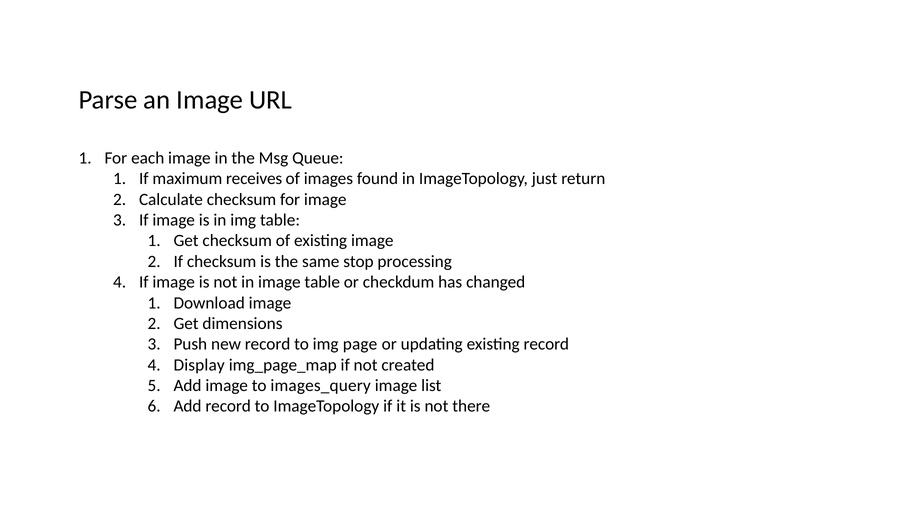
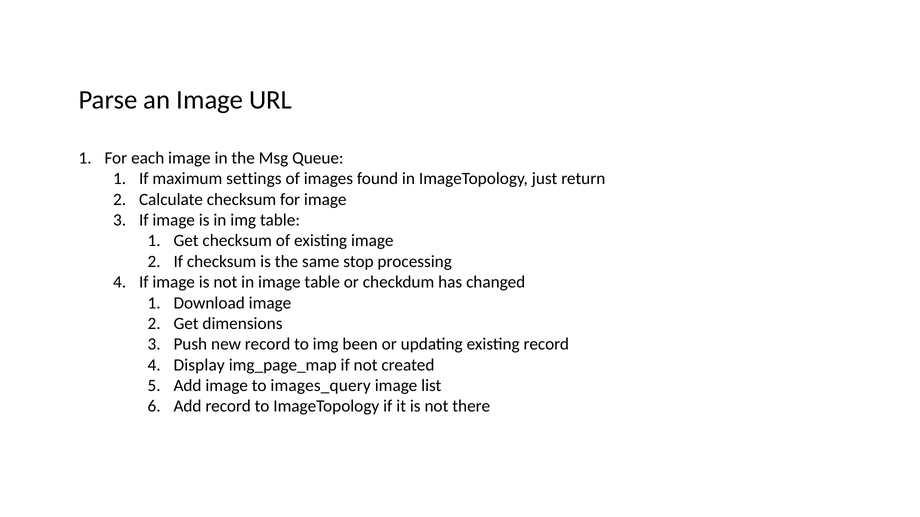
receives: receives -> settings (254, 179)
page: page -> been (360, 345)
